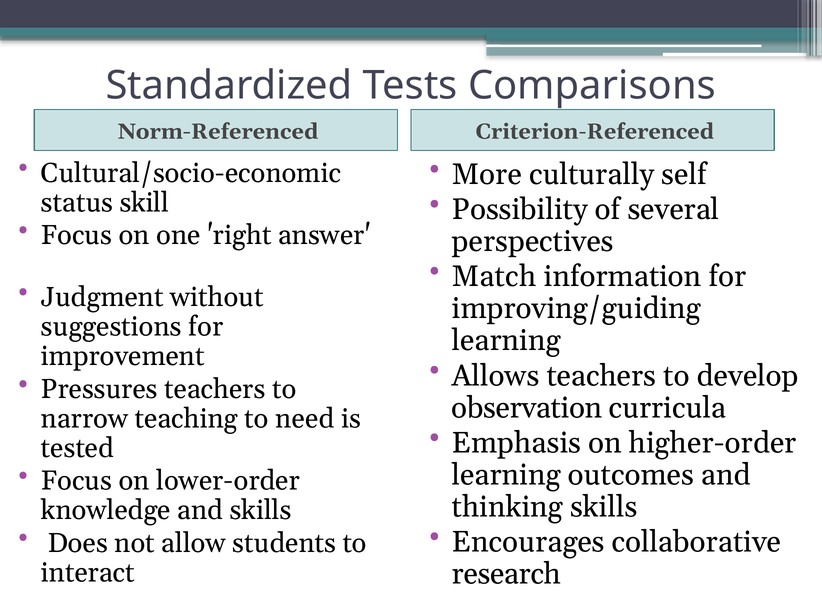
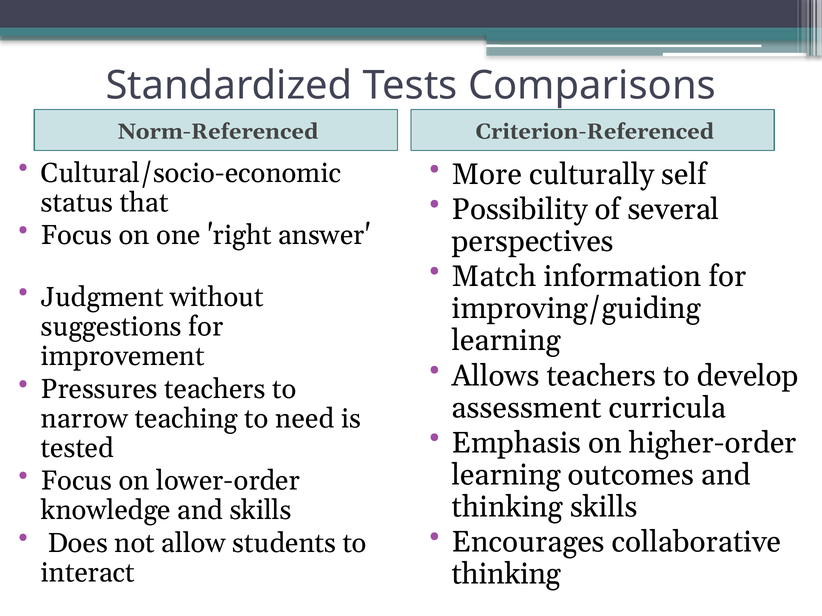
skill: skill -> that (144, 203)
observation: observation -> assessment (527, 408)
research: research -> thinking (506, 574)
